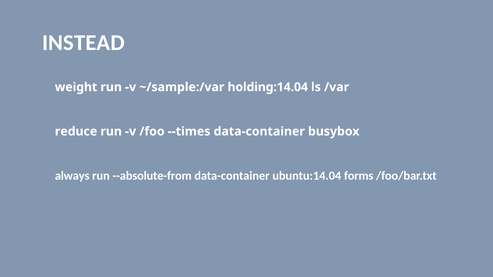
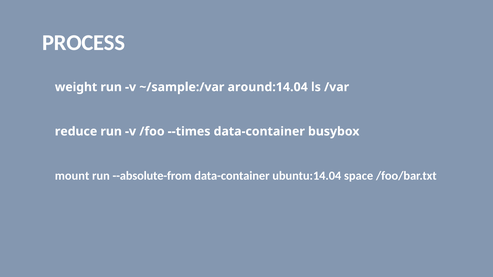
INSTEAD: INSTEAD -> PROCESS (84, 43)
holding:14.04: holding:14.04 -> around:14.04 (268, 87)
always: always -> mount (72, 176)
forms: forms -> space (359, 176)
